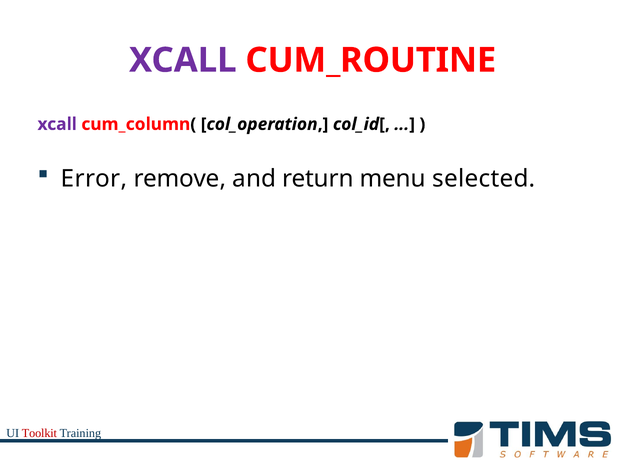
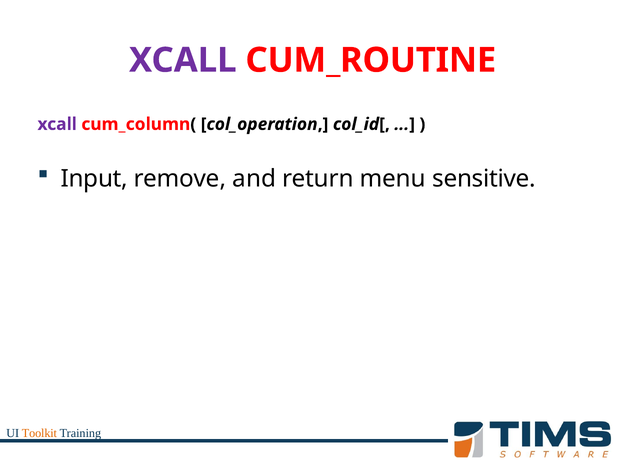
Error: Error -> Input (94, 179)
selected: selected -> sensitive (484, 179)
Toolkit colour: red -> orange (39, 433)
